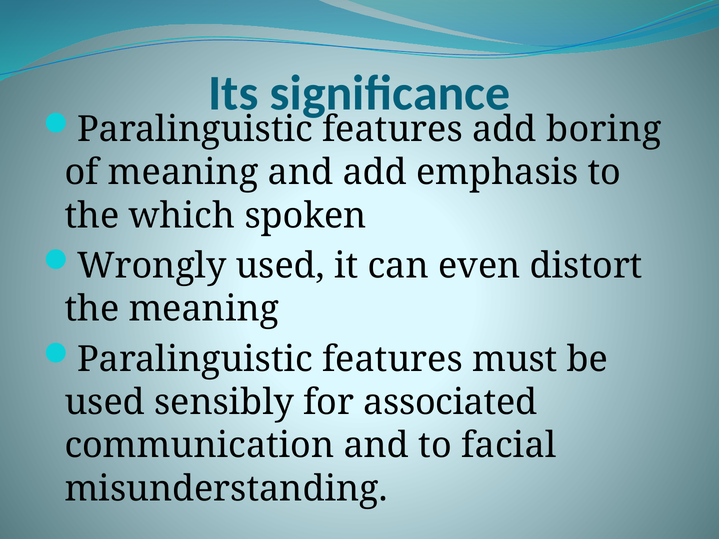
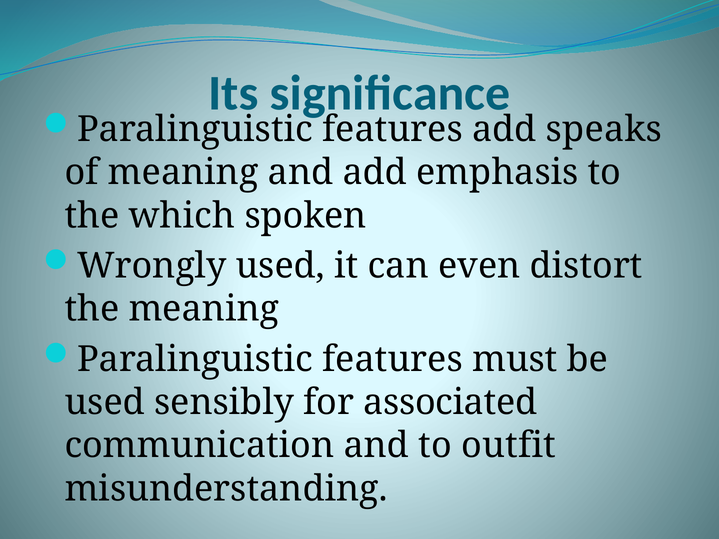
boring: boring -> speaks (604, 129)
facial: facial -> outfit (509, 446)
